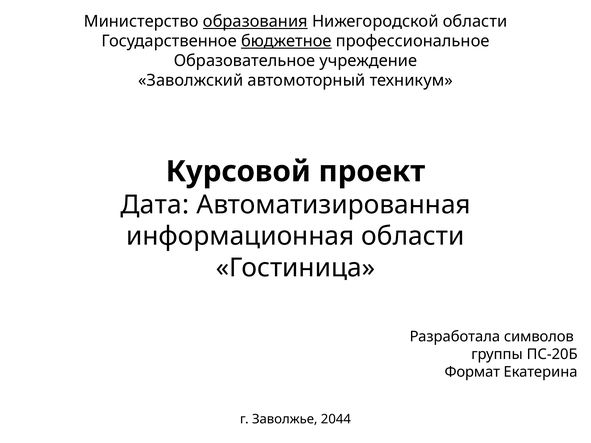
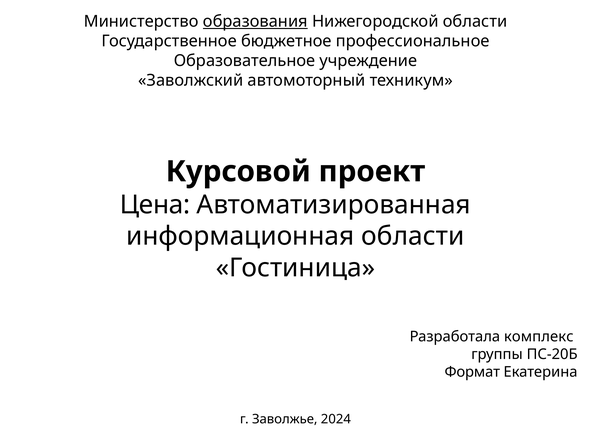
бюджетное underline: present -> none (286, 41)
Дата: Дата -> Цена (155, 205)
символов: символов -> комплекс (539, 337)
2044: 2044 -> 2024 (336, 420)
